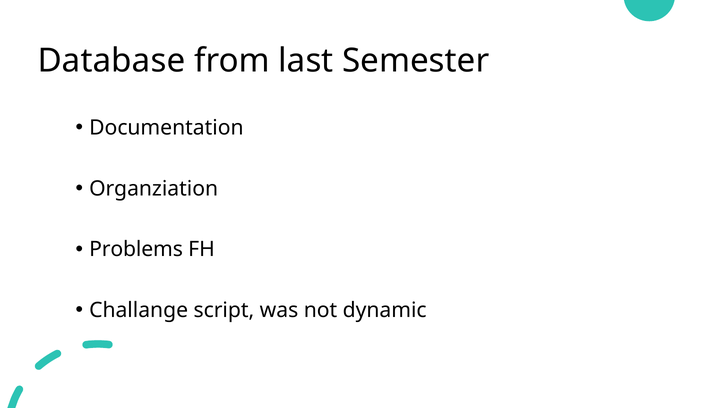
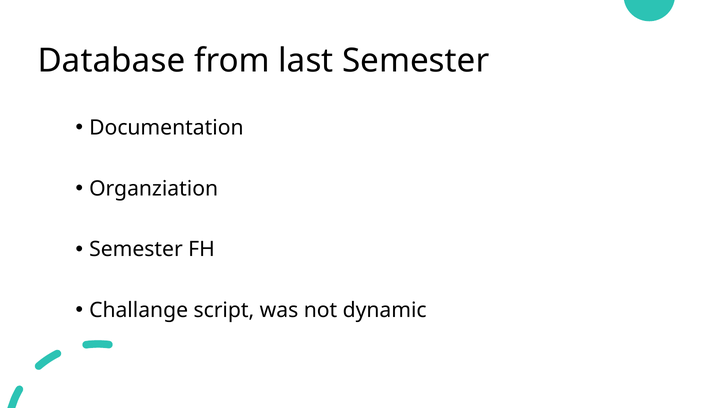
Problems: Problems -> Semester (136, 249)
